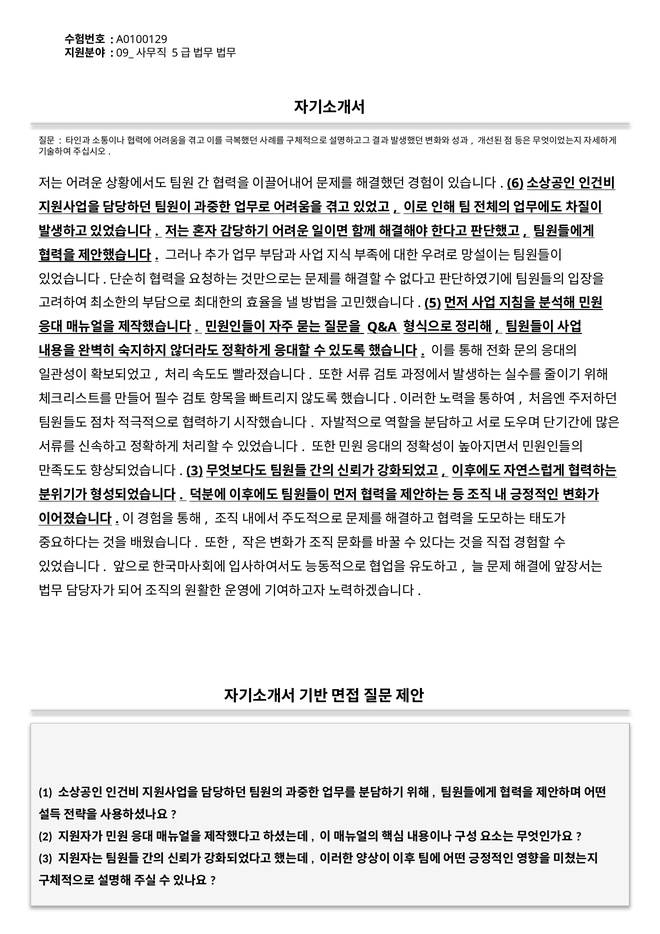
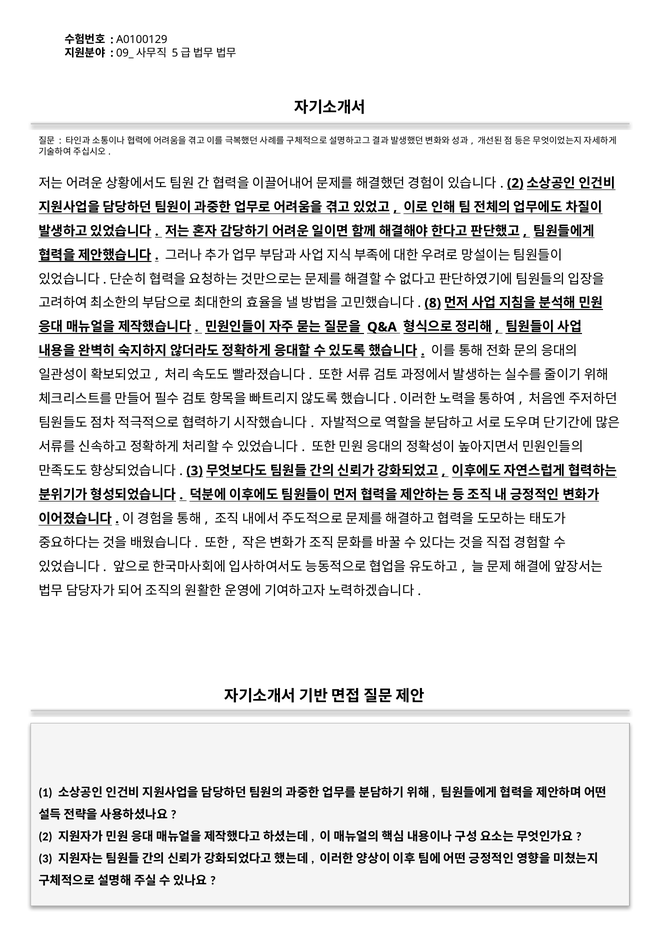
6: 6 -> 2 (515, 183)
5: 5 -> 8 (433, 303)
